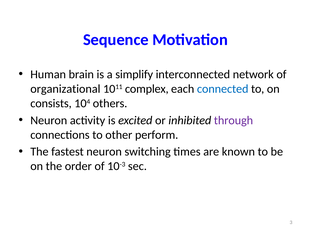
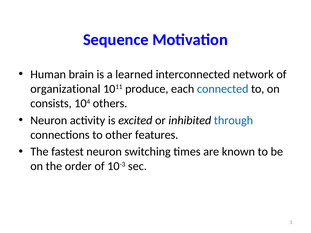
simplify: simplify -> learned (134, 74)
complex: complex -> produce (147, 89)
through colour: purple -> blue (234, 120)
perform: perform -> features (157, 135)
